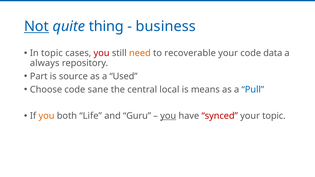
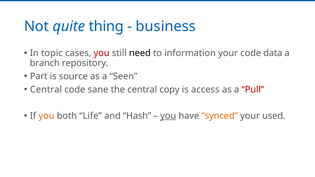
Not underline: present -> none (36, 26)
need colour: orange -> black (140, 53)
recoverable: recoverable -> information (190, 53)
always: always -> branch (45, 63)
Used: Used -> Seen (123, 76)
Choose: Choose -> Central (46, 90)
local: local -> copy (169, 90)
means: means -> access (205, 90)
Pull colour: blue -> red (253, 90)
Guru: Guru -> Hash (137, 116)
synced colour: red -> orange (220, 116)
your topic: topic -> used (274, 116)
